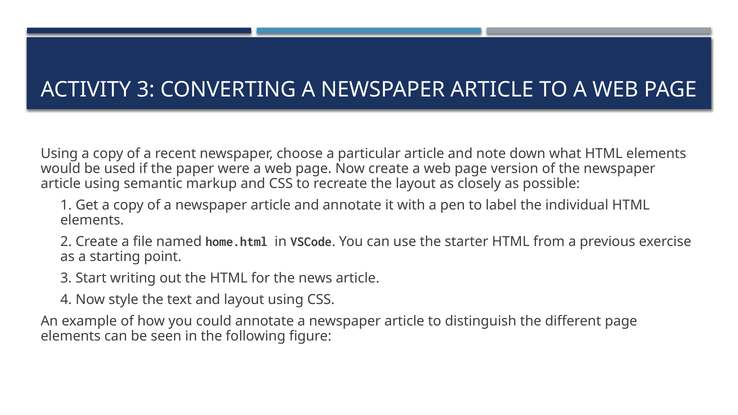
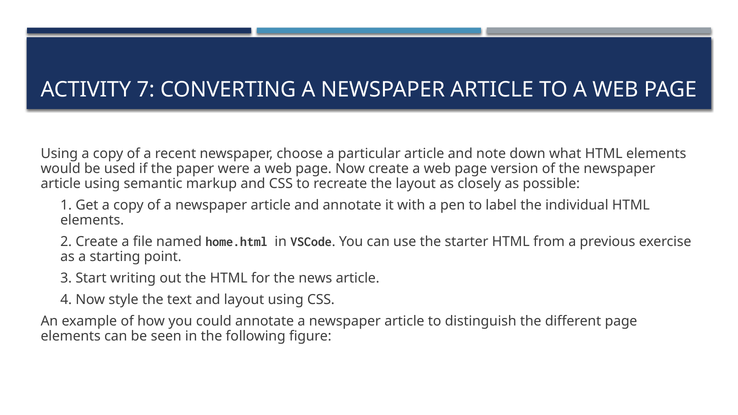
ACTIVITY 3: 3 -> 7 (146, 90)
